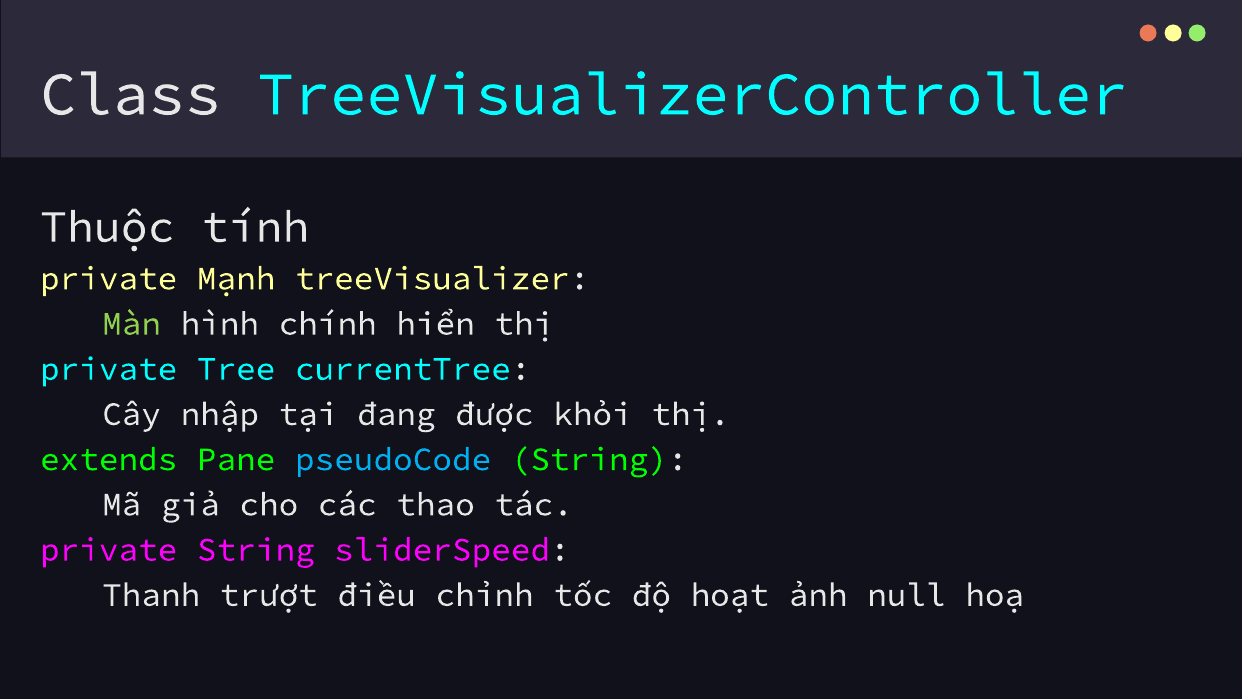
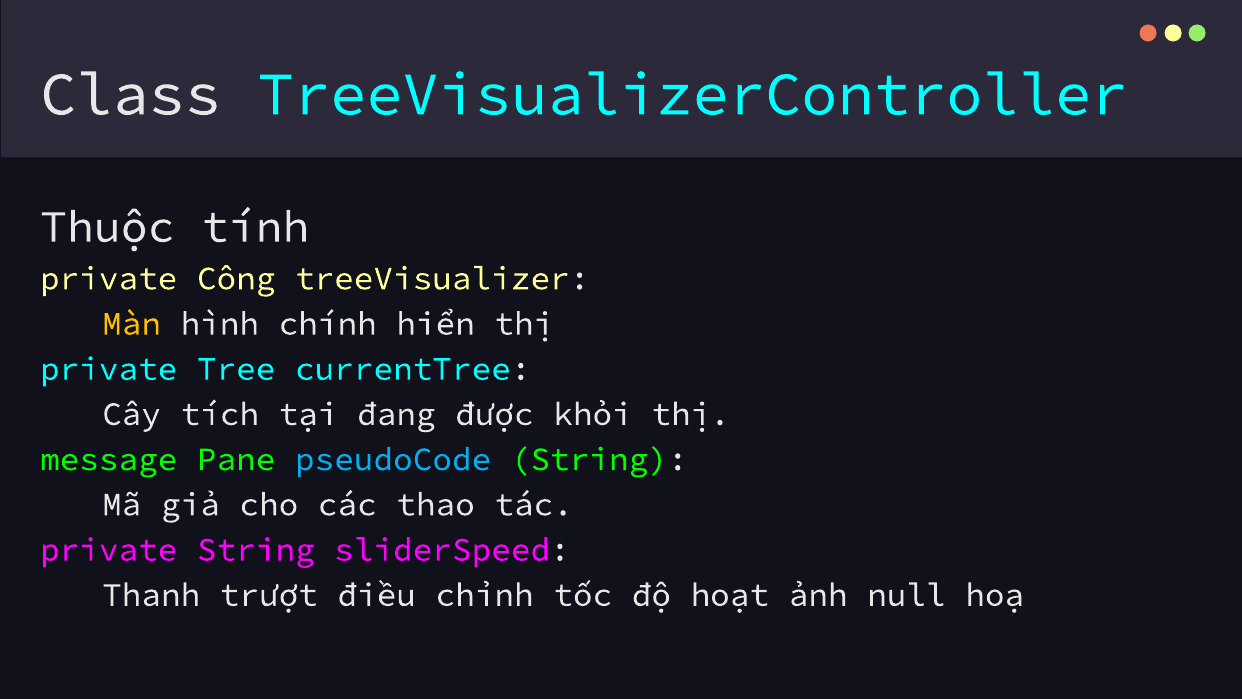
Mạnh: Mạnh -> Công (236, 278)
Màn colour: light green -> yellow (132, 324)
nhập: nhập -> tích (220, 414)
extends: extends -> message (109, 459)
